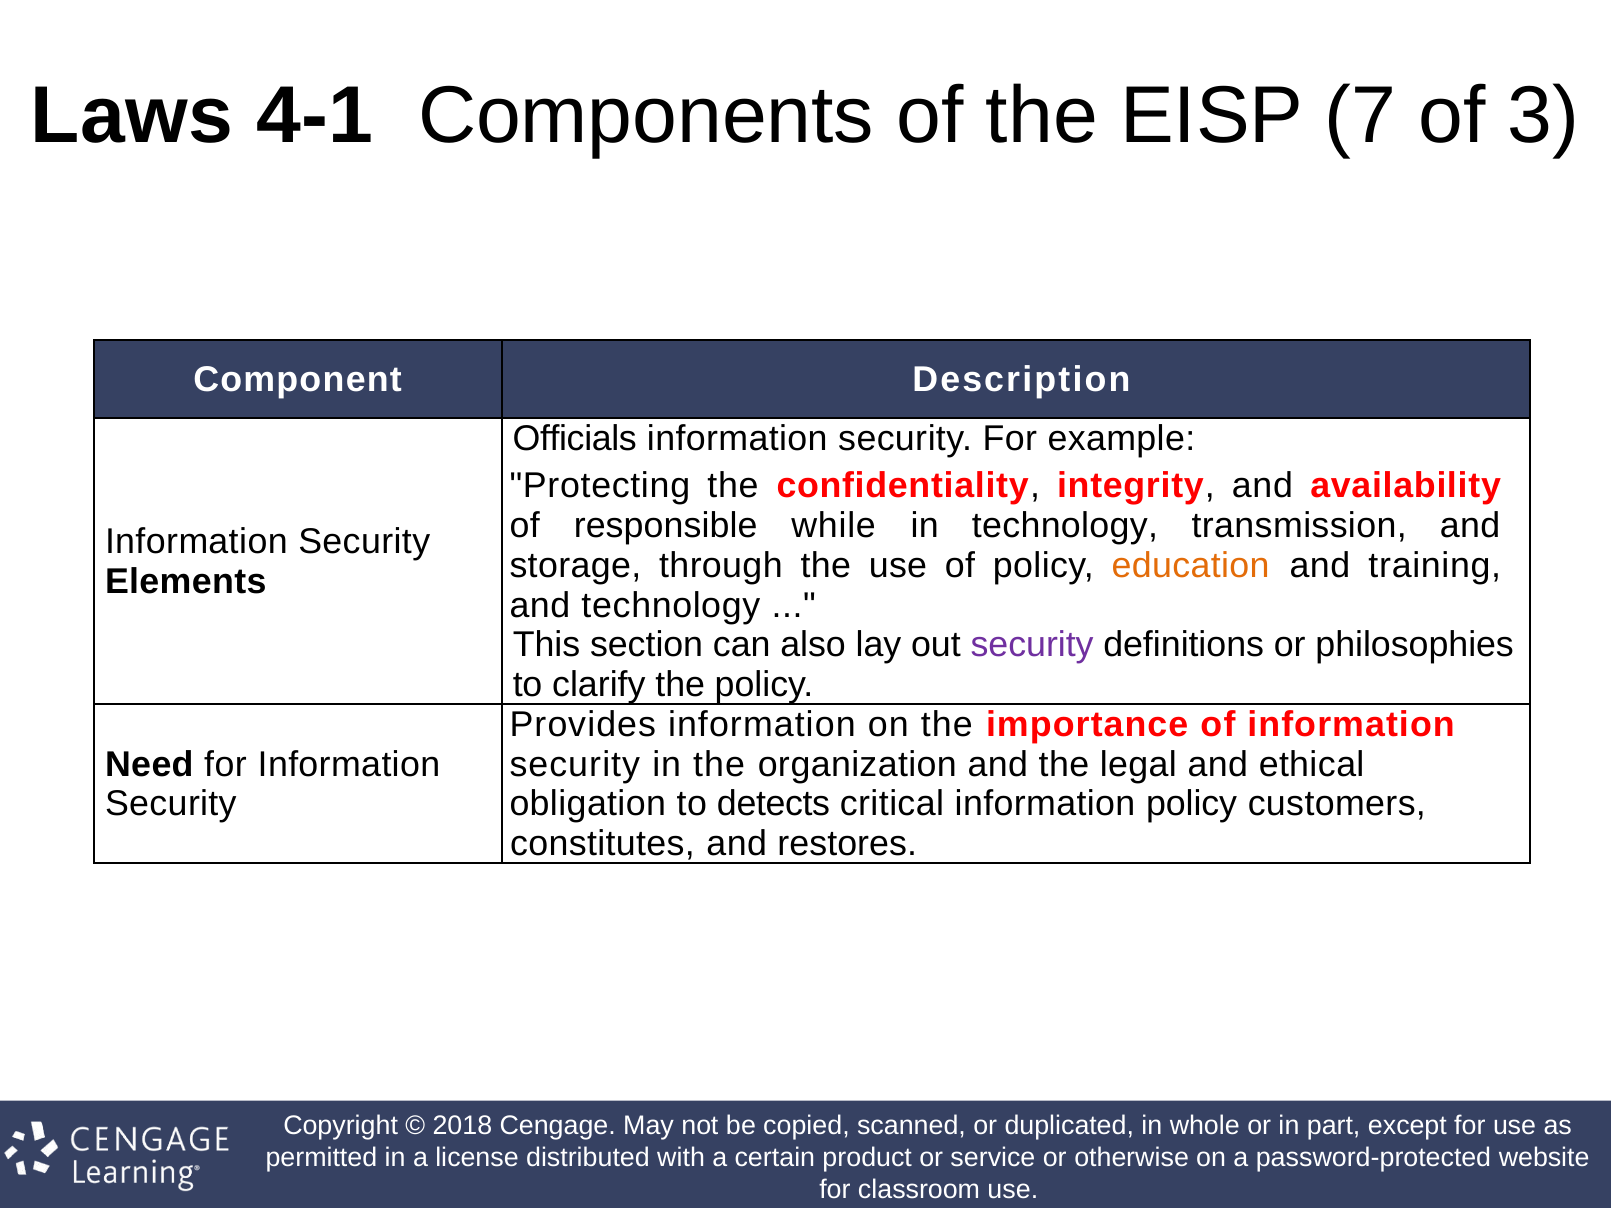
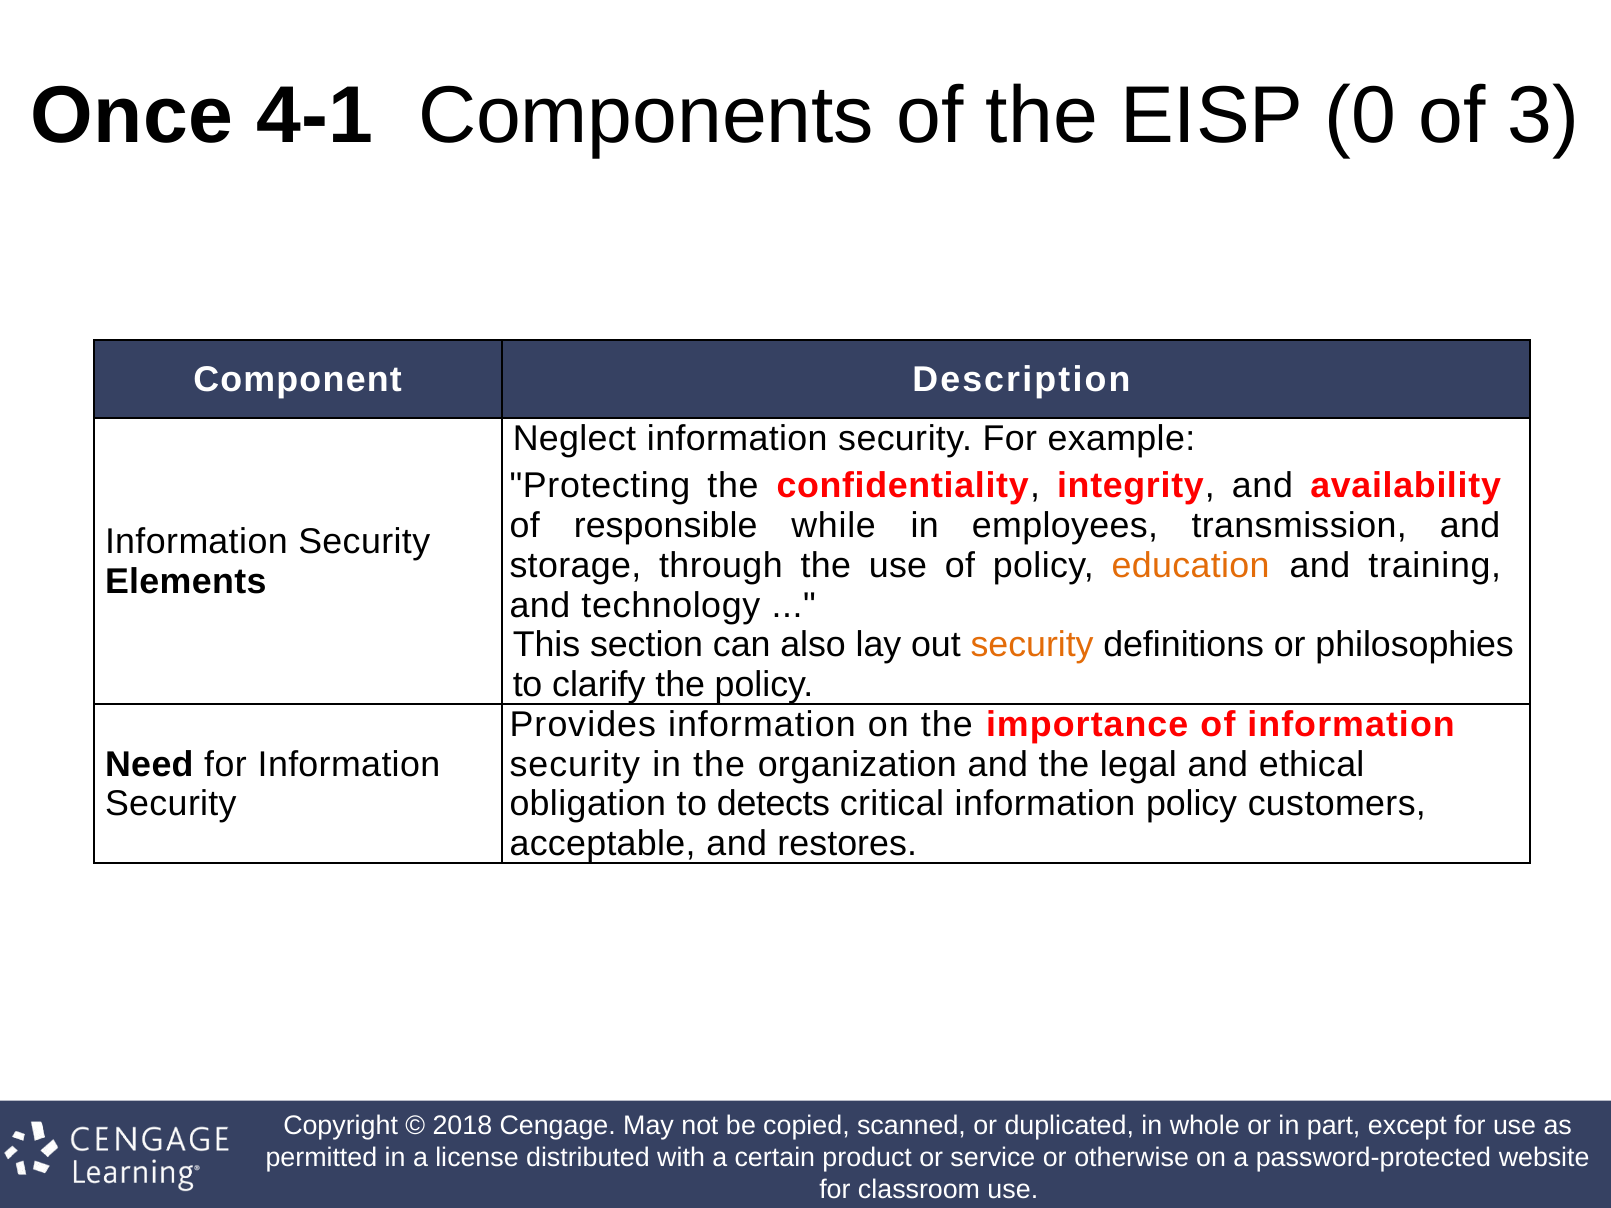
Laws: Laws -> Once (132, 116)
7: 7 -> 0 (1360, 116)
Officials: Officials -> Neglect (574, 438)
in technology: technology -> employees (1065, 526)
security colour: purple -> orange (1032, 645)
constitutes: constitutes -> acceptable (603, 844)
